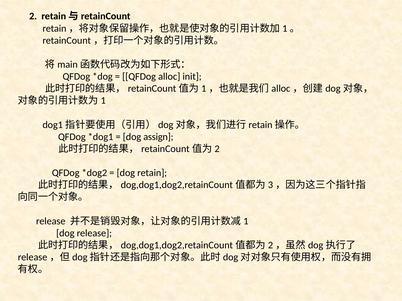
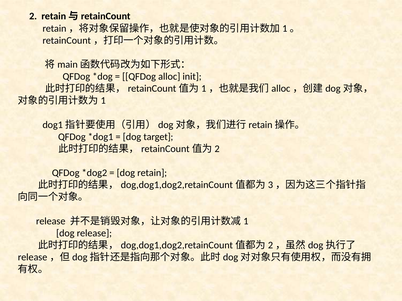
assign: assign -> target (158, 137)
